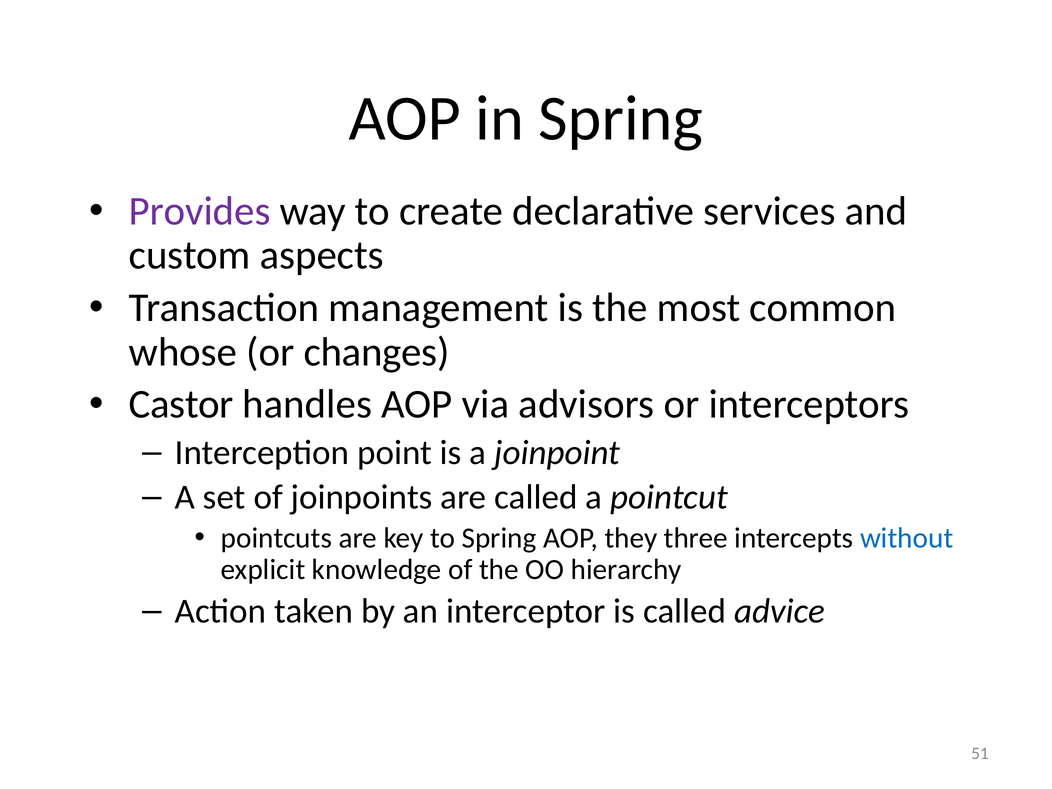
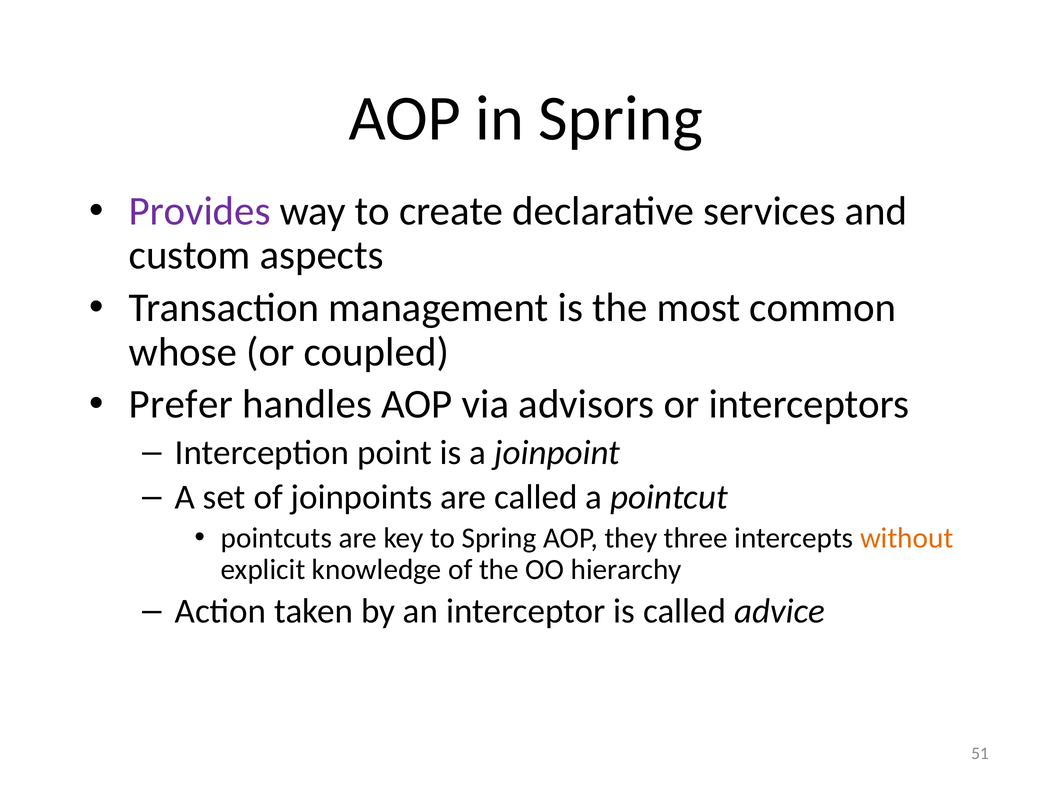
changes: changes -> coupled (376, 352)
Castor: Castor -> Prefer (181, 404)
without colour: blue -> orange (907, 538)
